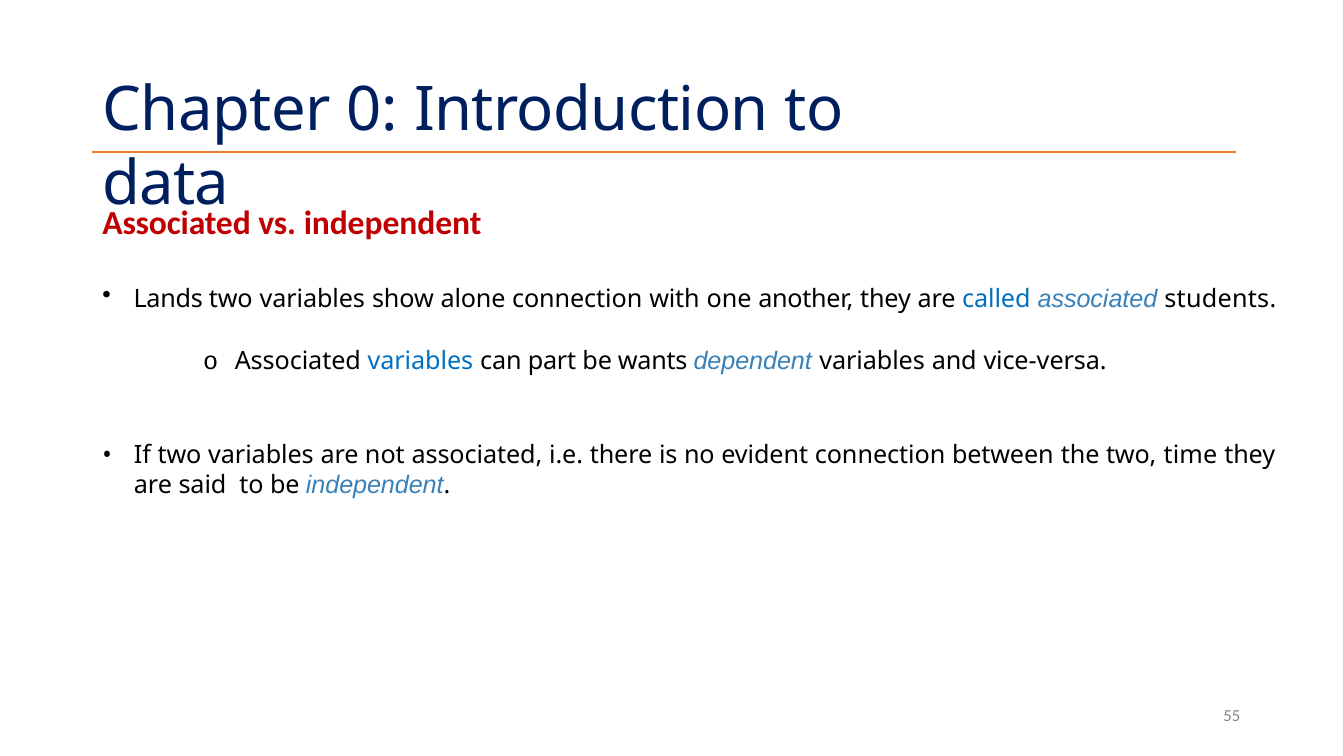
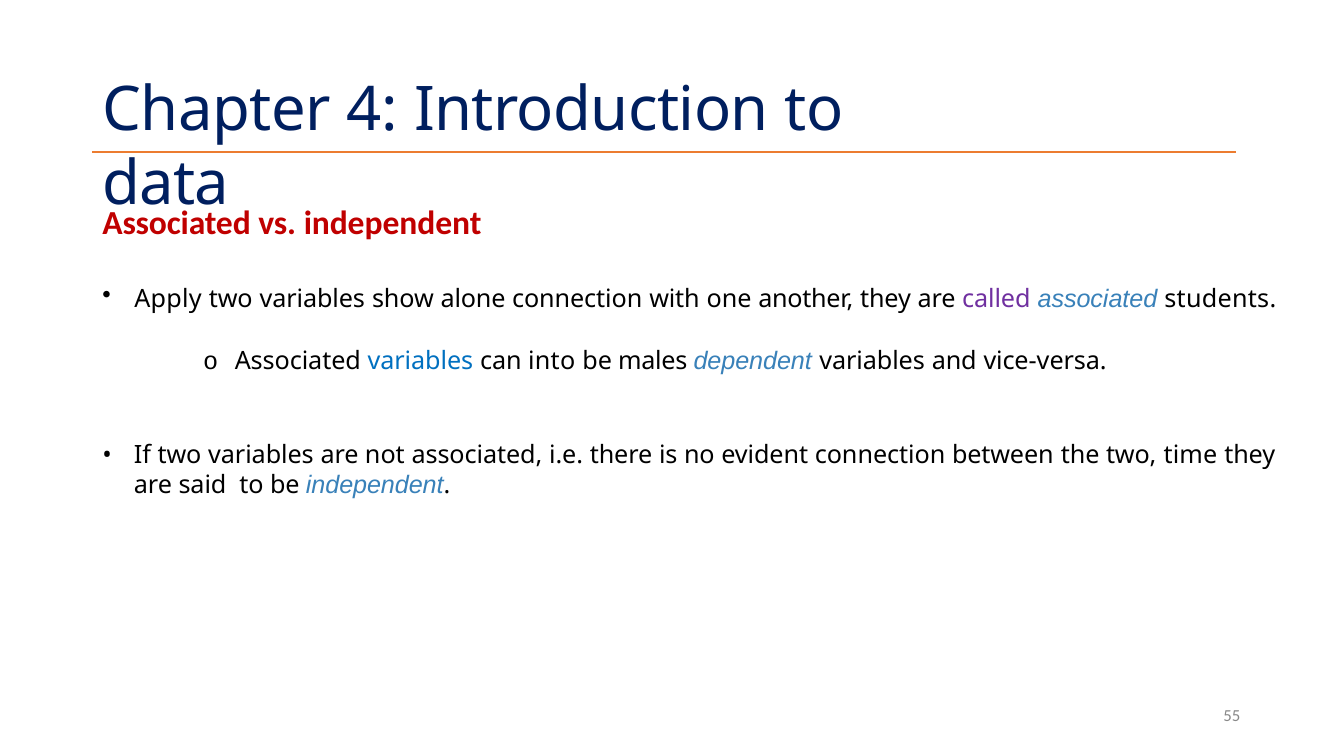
0: 0 -> 4 (373, 110)
Lands: Lands -> Apply (168, 299)
called colour: blue -> purple (996, 299)
part: part -> into (552, 361)
wants: wants -> males (653, 361)
